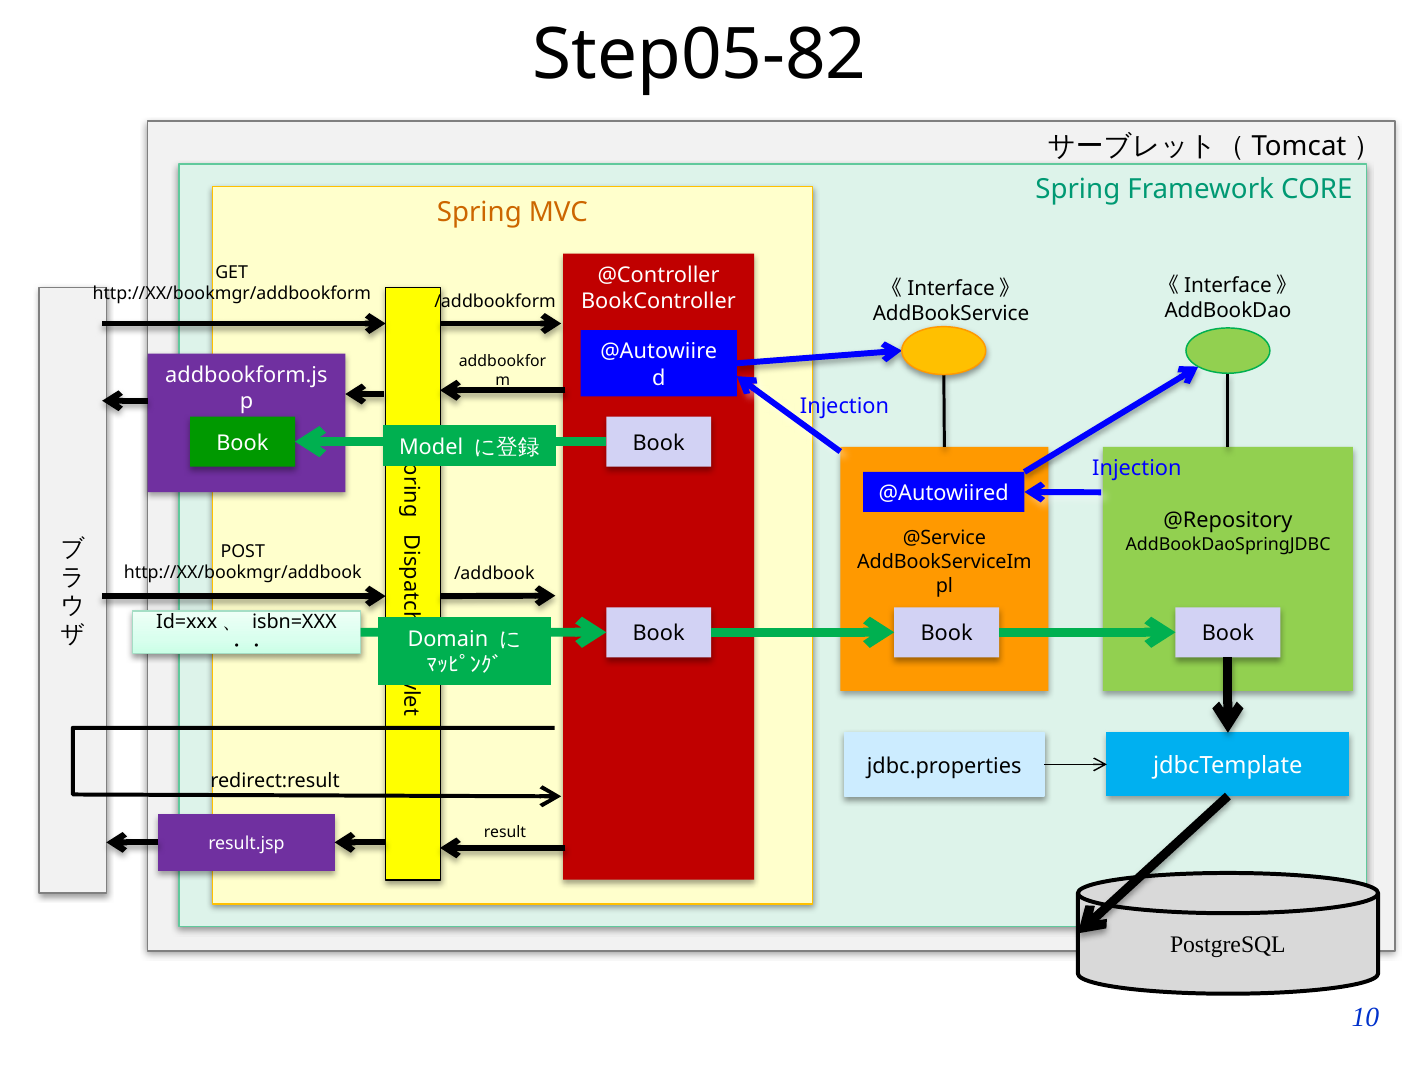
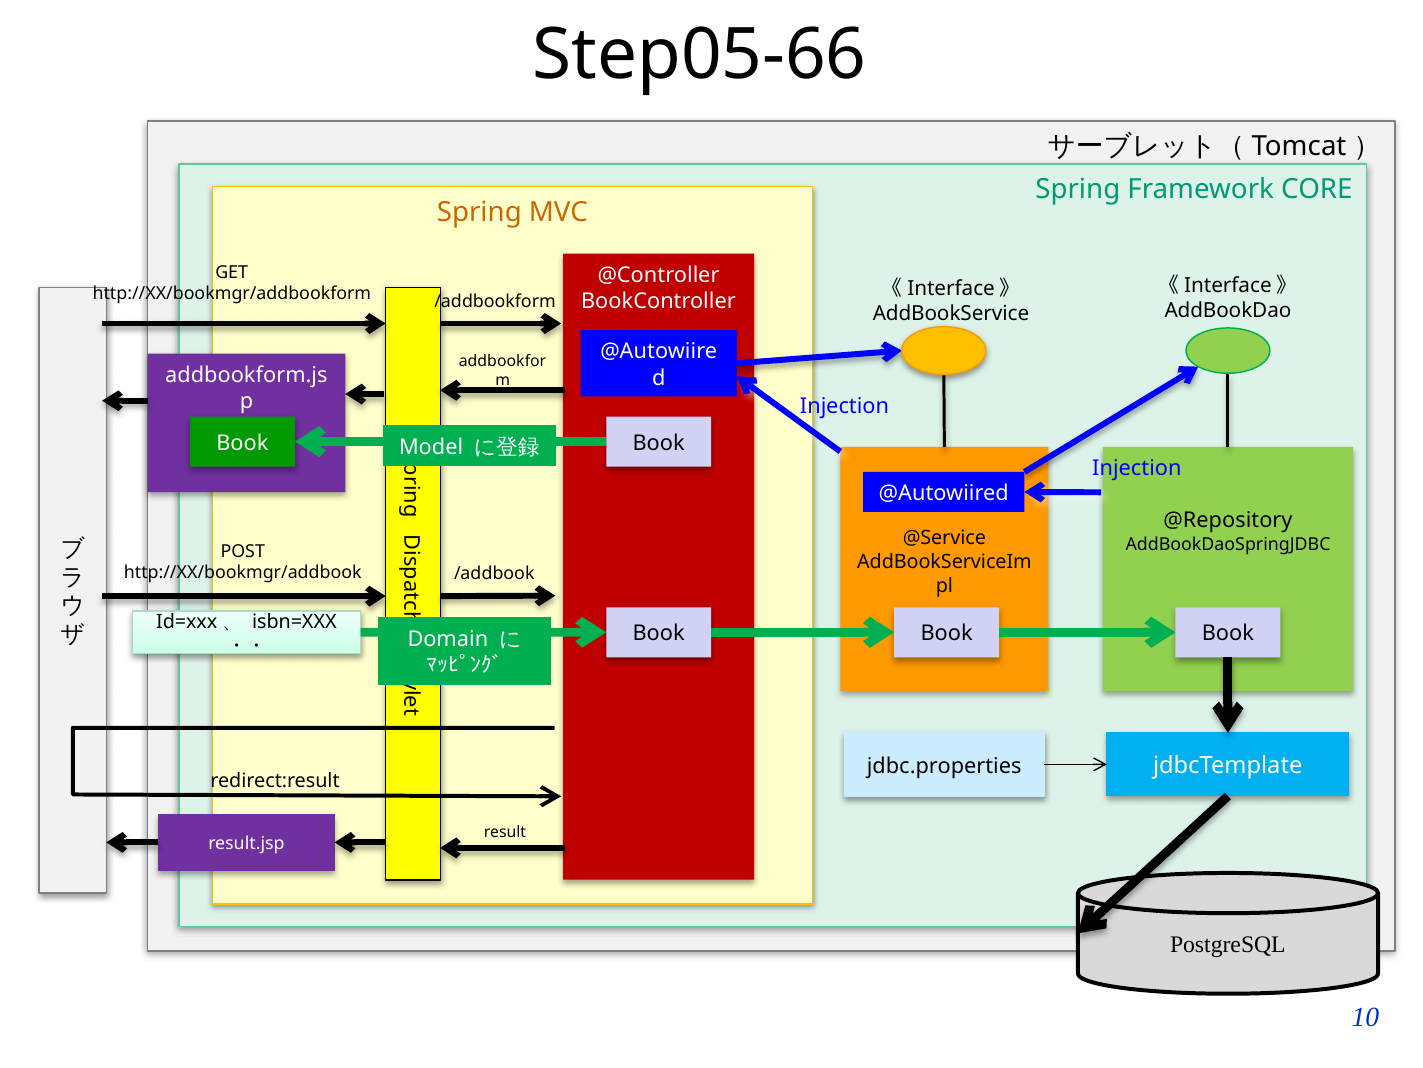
Step05-82: Step05-82 -> Step05-66 (700, 55)
